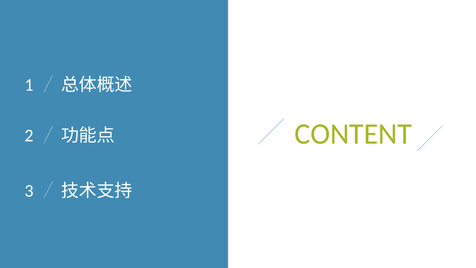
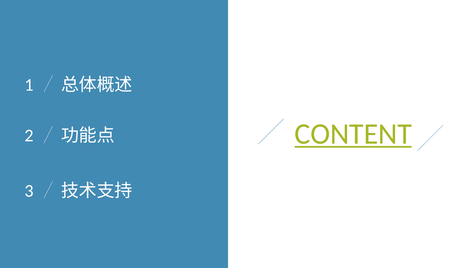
CONTENT underline: none -> present (353, 134)
